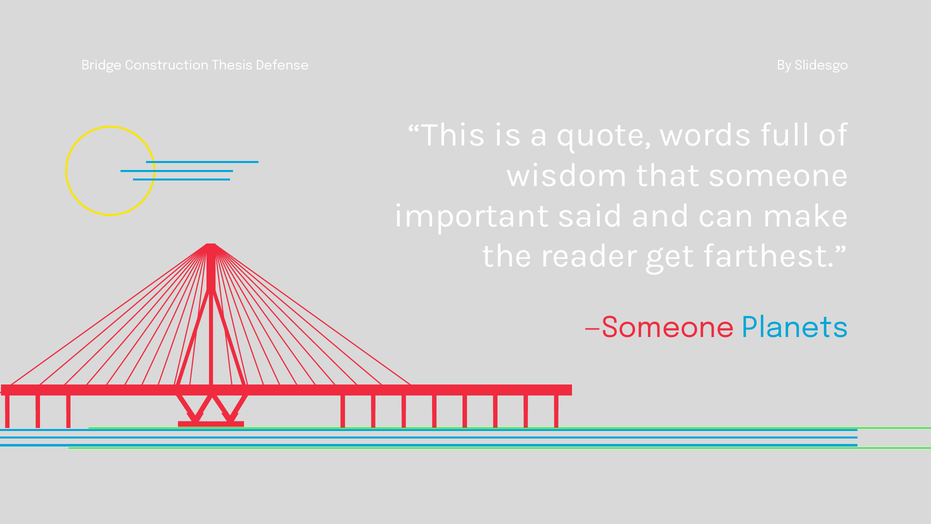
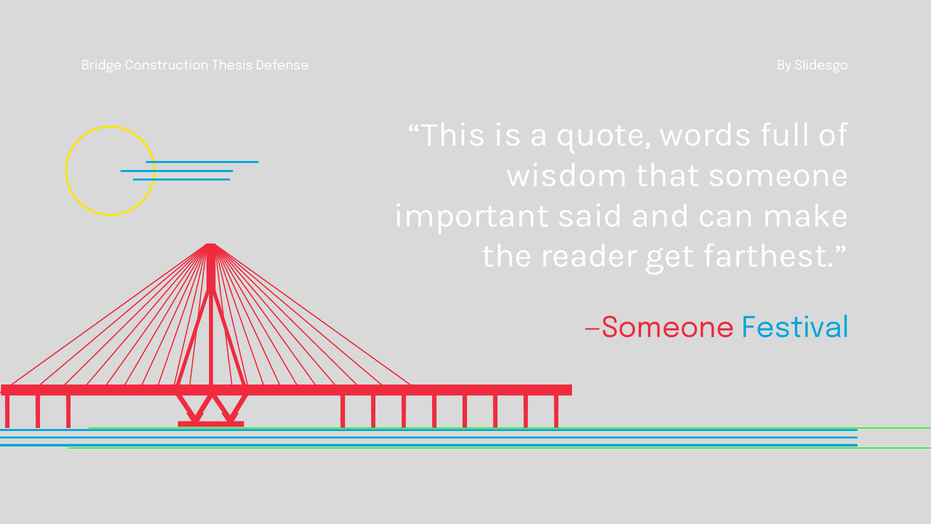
Planets: Planets -> Festival (795, 328)
